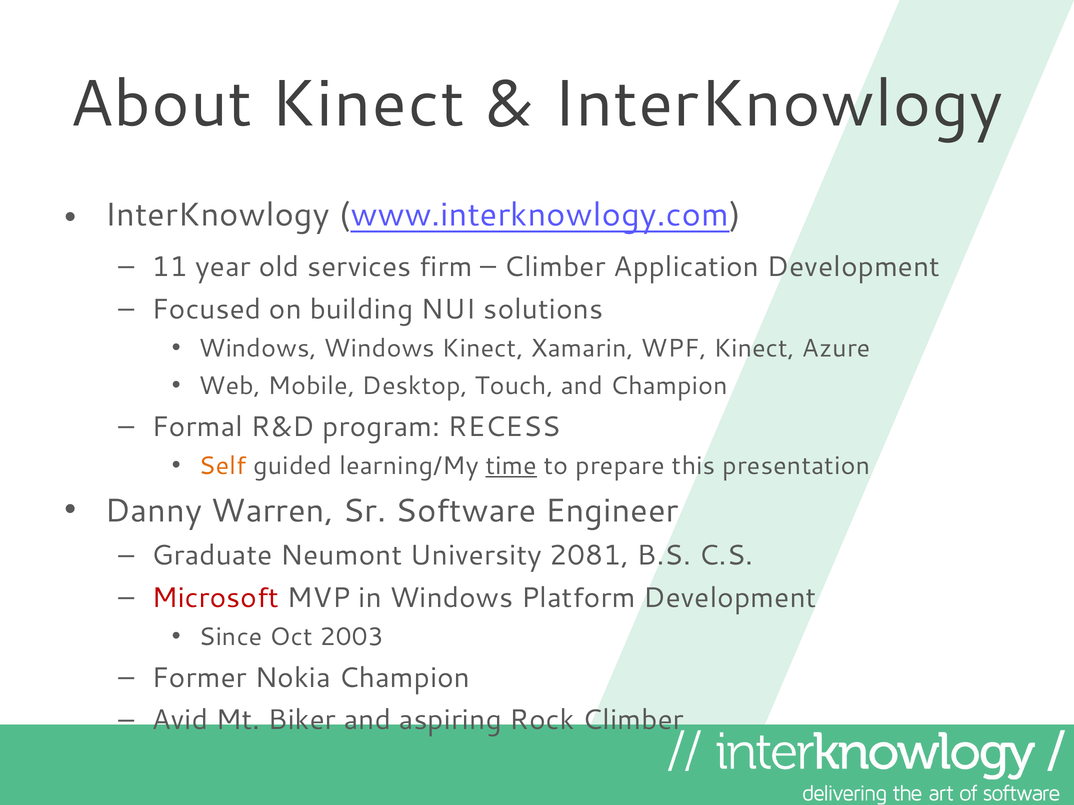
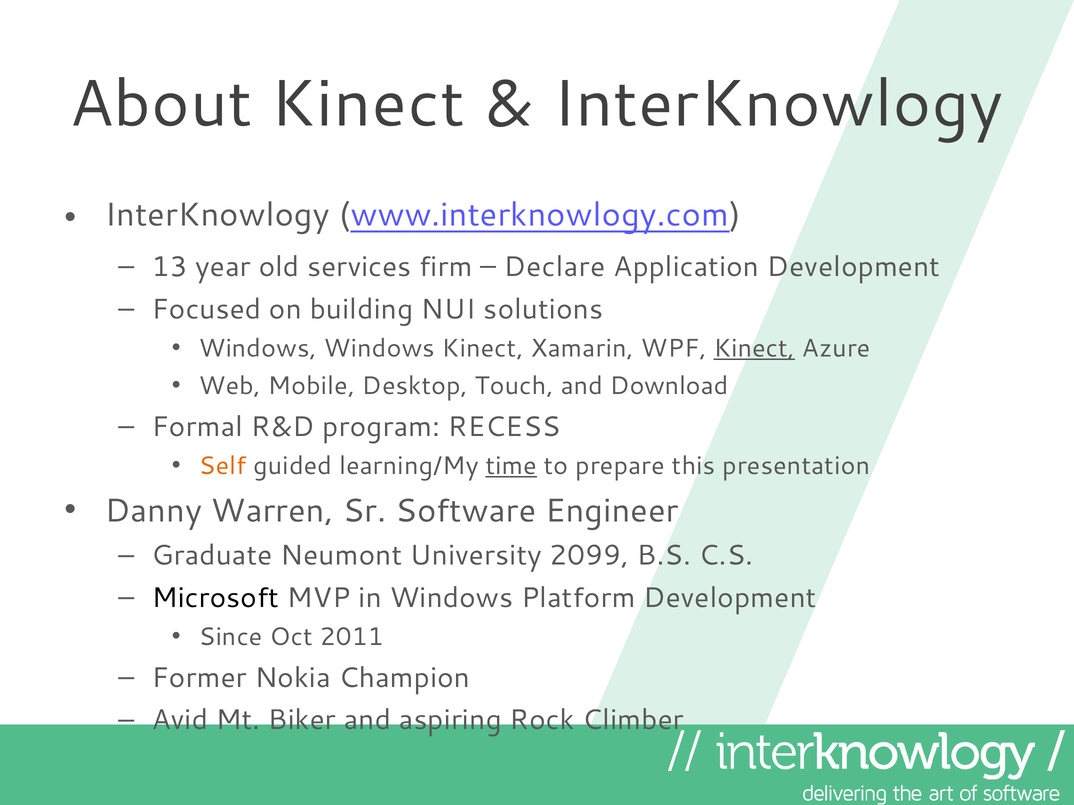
11: 11 -> 13 (170, 267)
Climber: Climber -> Declare (555, 267)
Kinect underline: none -> present (754, 349)
and Champion: Champion -> Download (669, 386)
2081: 2081 -> 2099 (589, 556)
Microsoft colour: red -> black (215, 598)
2003: 2003 -> 2011 (352, 637)
